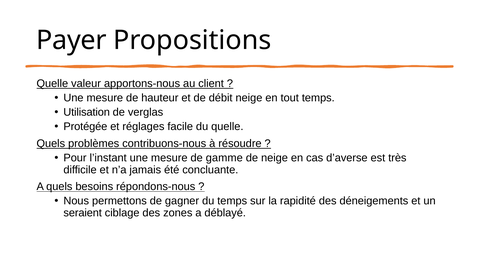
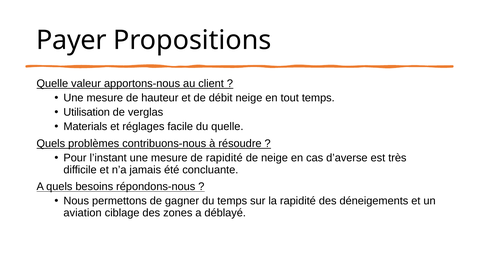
Protégée: Protégée -> Materials (85, 126)
de gamme: gamme -> rapidité (224, 158)
seraient: seraient -> aviation (83, 212)
